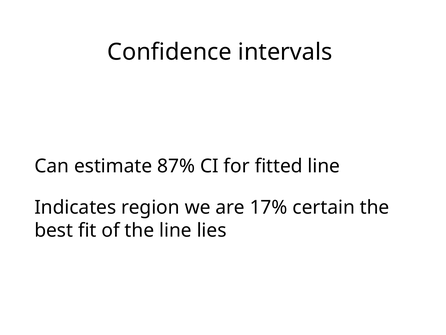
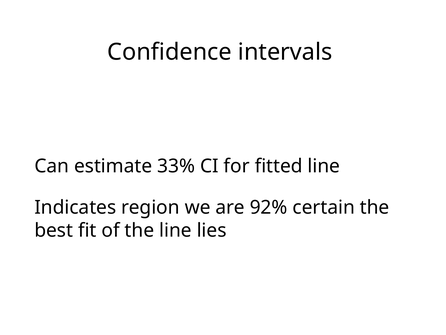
87%: 87% -> 33% (176, 166)
17%: 17% -> 92% (269, 207)
